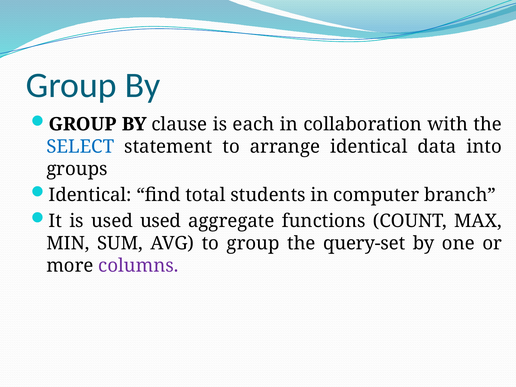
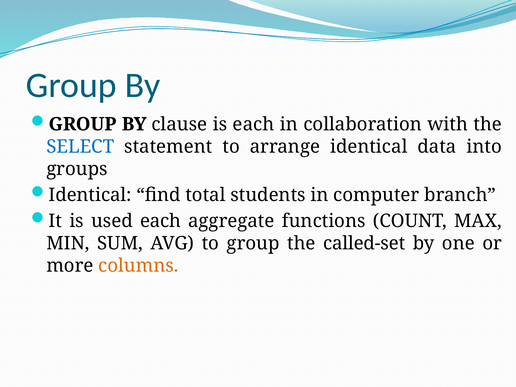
used used: used -> each (161, 221)
query-set: query-set -> called-set (364, 243)
columns colour: purple -> orange (138, 266)
